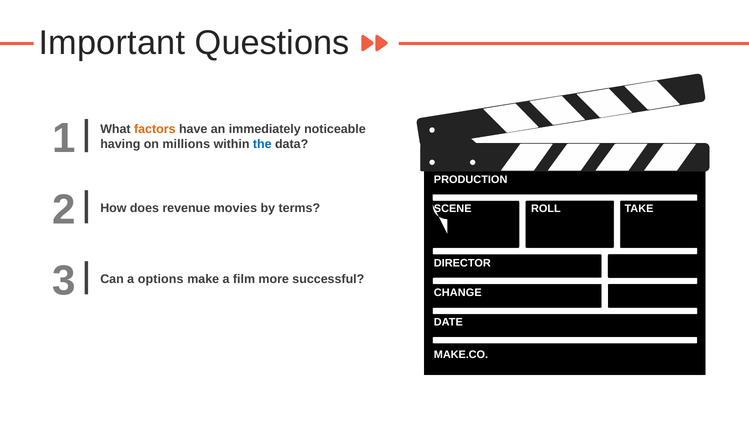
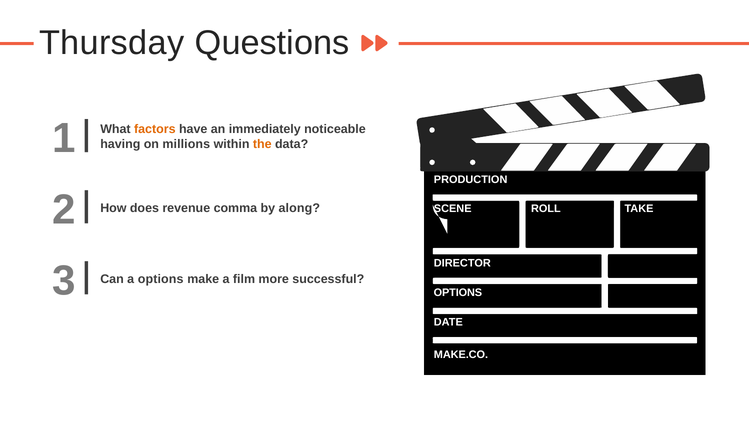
Important: Important -> Thursday (112, 43)
the colour: blue -> orange (262, 144)
movies: movies -> comma (235, 208)
terms: terms -> along (299, 208)
CHANGE: CHANGE -> OPTIONS (458, 293)
